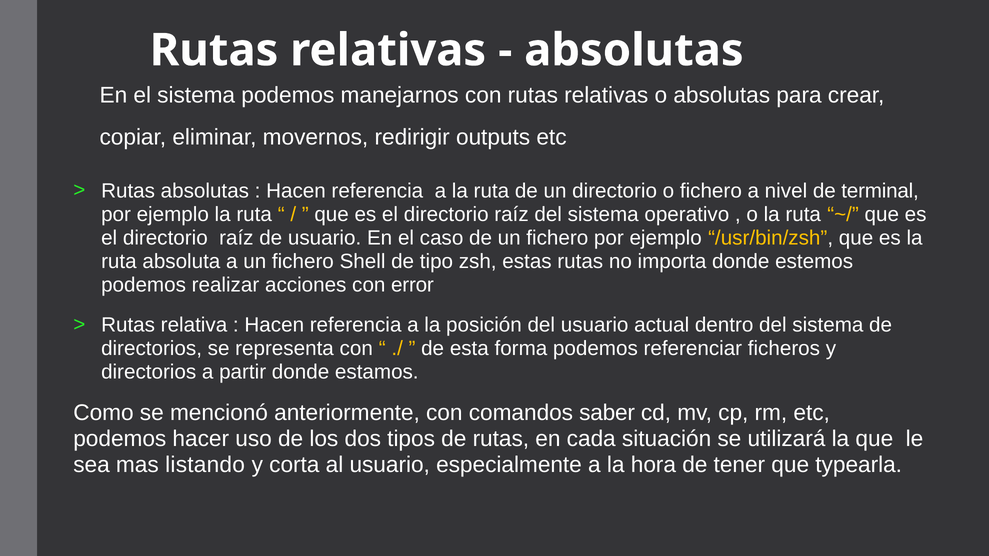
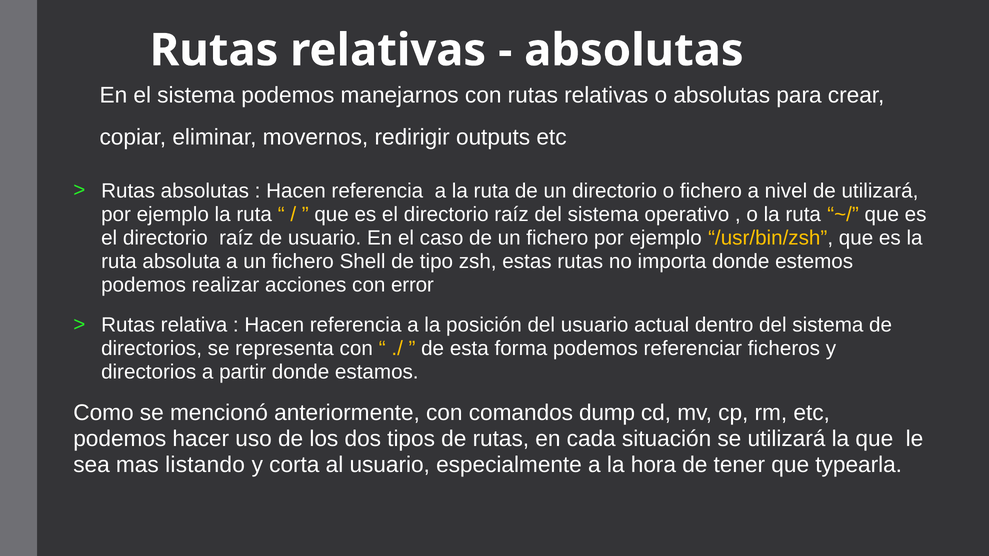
de terminal: terminal -> utilizará (880, 191)
saber: saber -> dump (607, 413)
